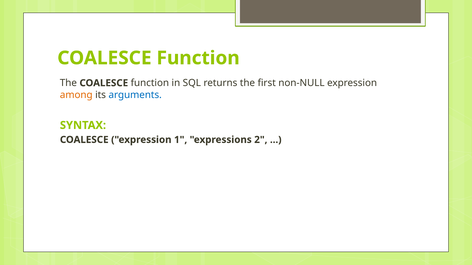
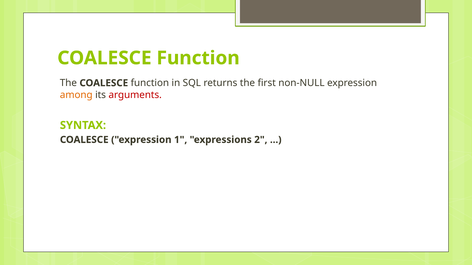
arguments colour: blue -> red (135, 95)
